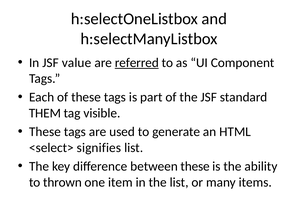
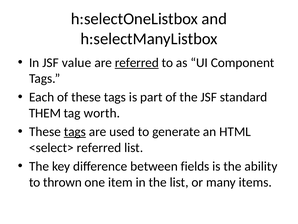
visible: visible -> worth (102, 113)
tags underline: none -> present (75, 131)
<select> signifies: signifies -> referred (99, 147)
between these: these -> fields (195, 166)
